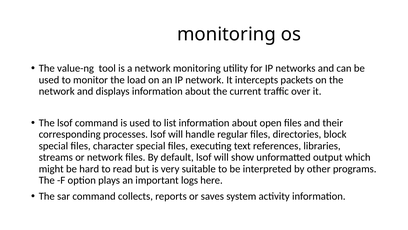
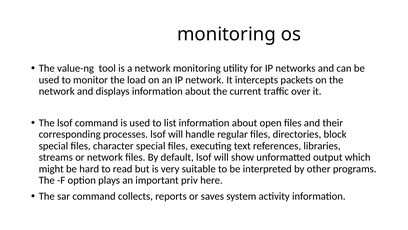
logs: logs -> priv (189, 180)
